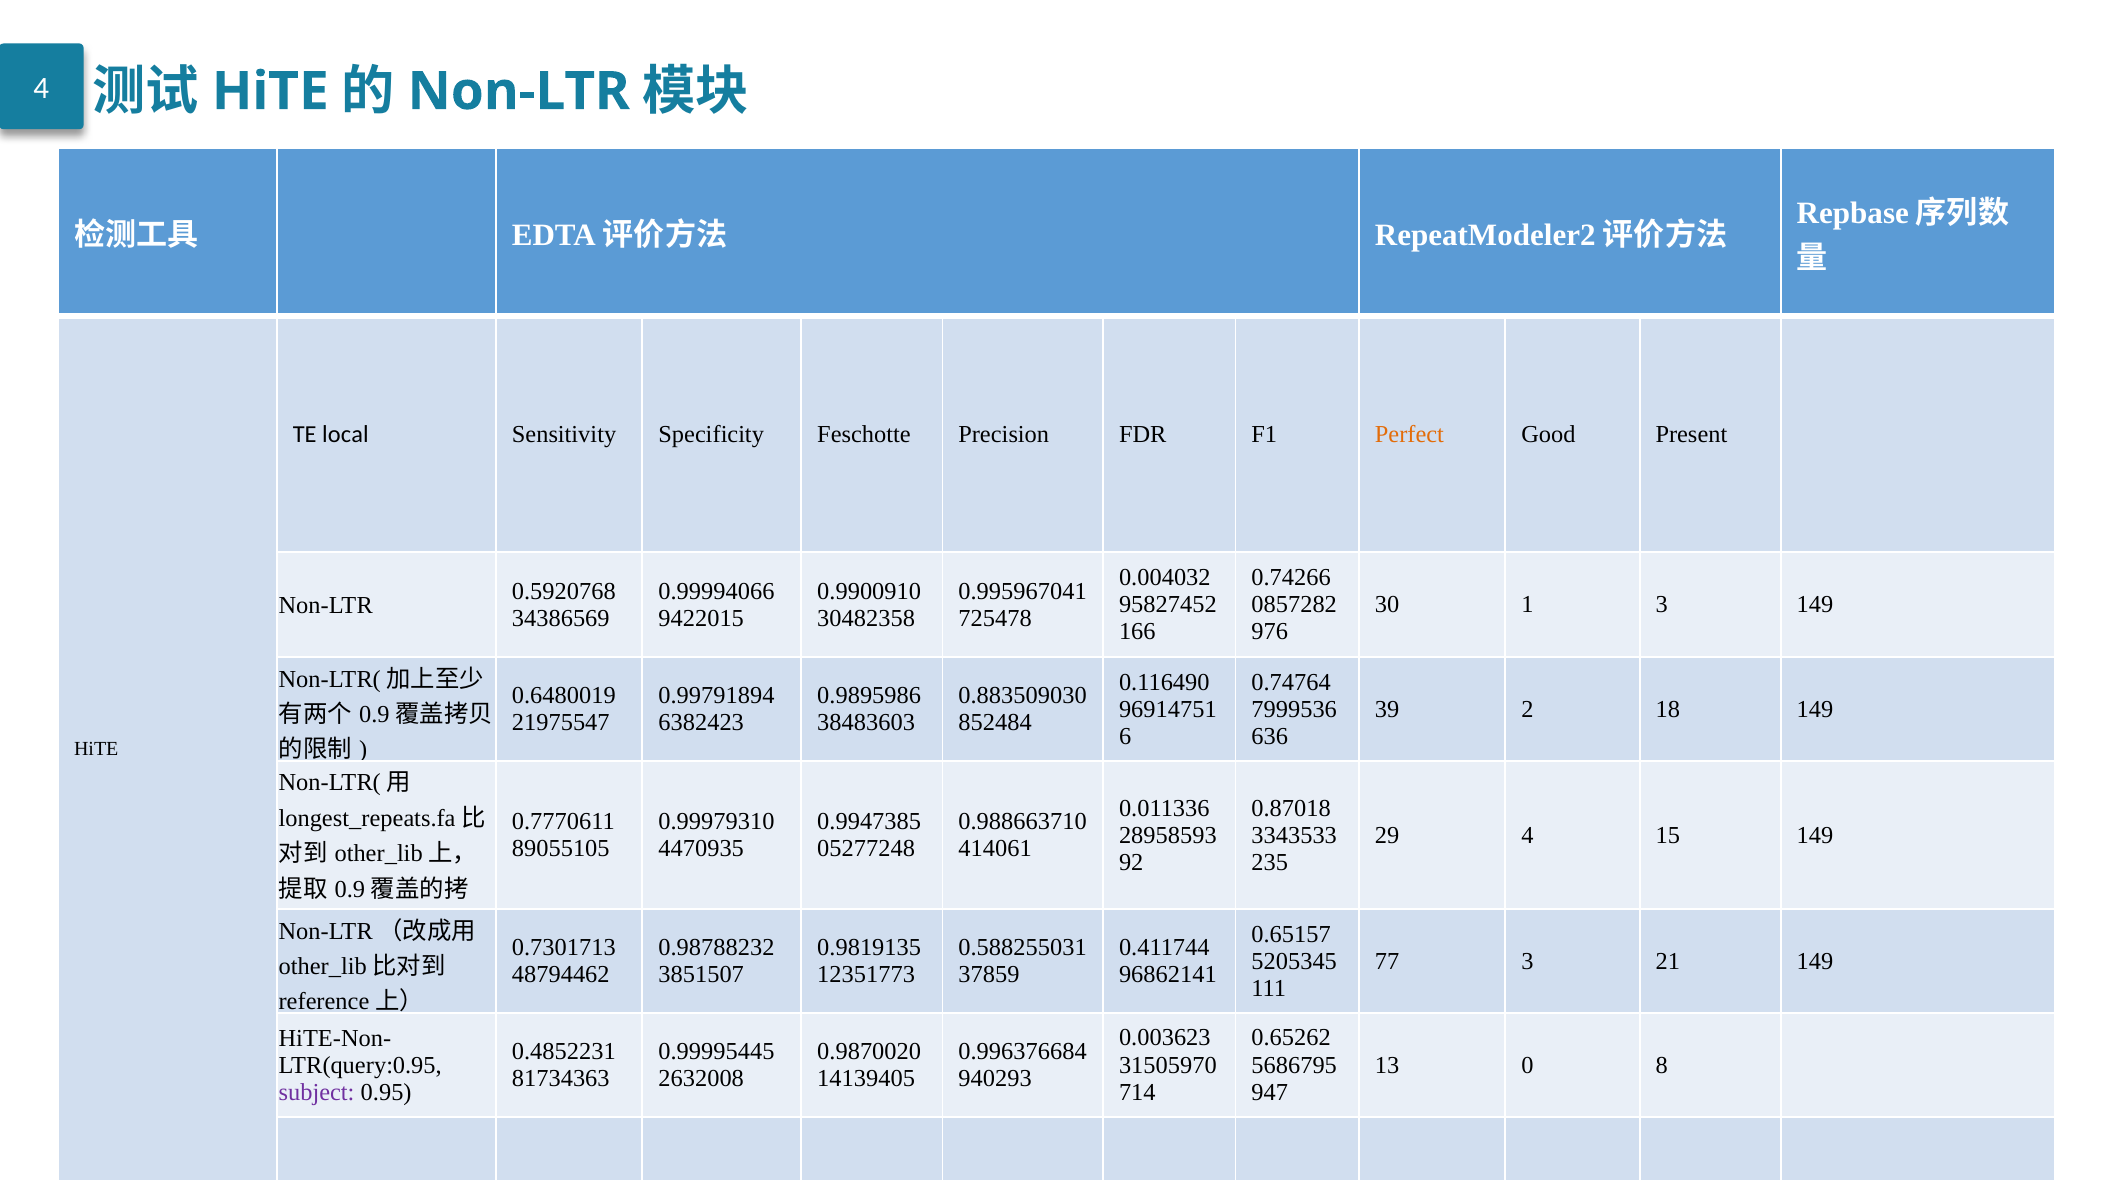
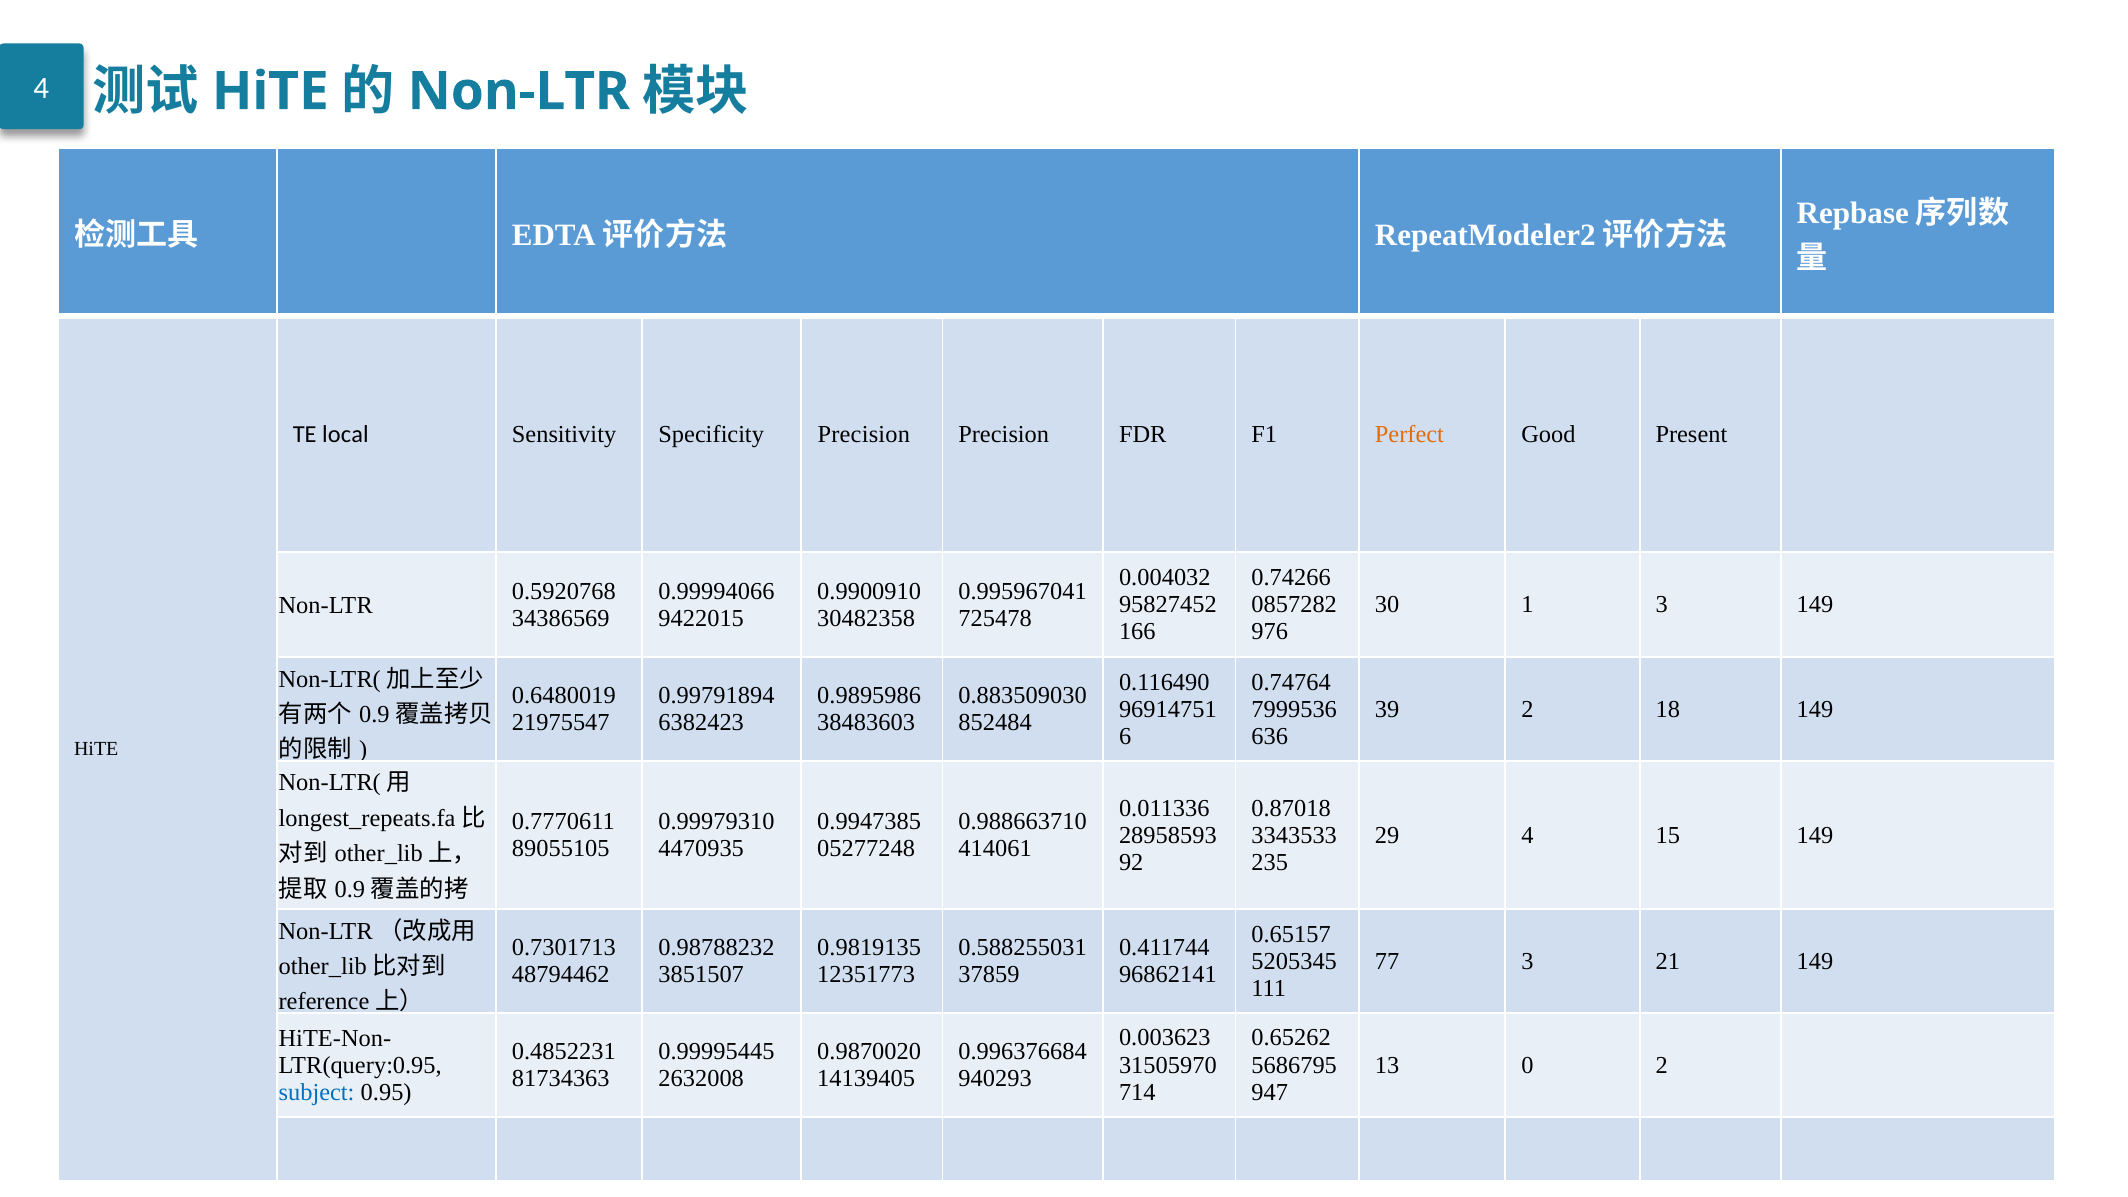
Specificity Feschotte: Feschotte -> Precision (864, 434)
0 8: 8 -> 2 (1662, 1065)
subject colour: purple -> blue (317, 1093)
